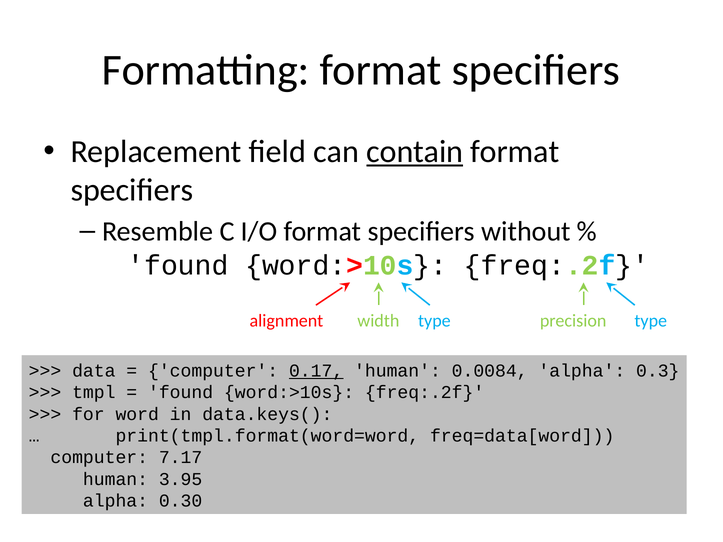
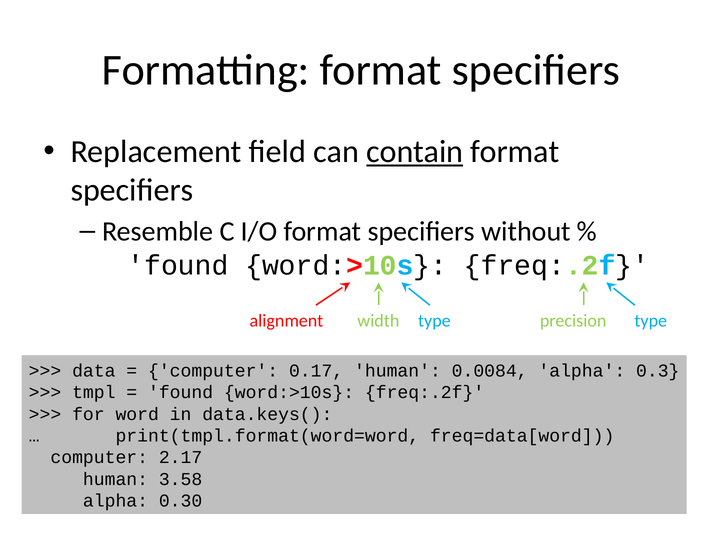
0.17 underline: present -> none (316, 371)
7.17: 7.17 -> 2.17 (181, 458)
3.95: 3.95 -> 3.58 (181, 479)
